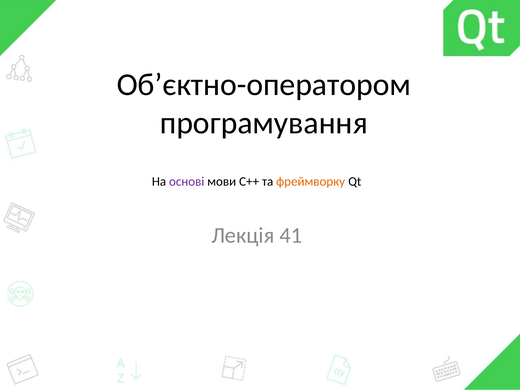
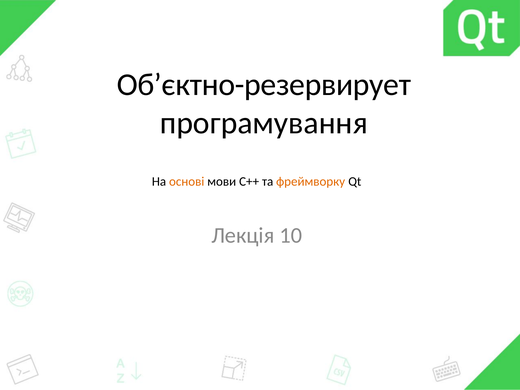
Об’єктно-оператором: Об’єктно-оператором -> Об’єктно-резервирует (264, 85)
основі colour: purple -> orange (187, 181)
41: 41 -> 10 (291, 236)
